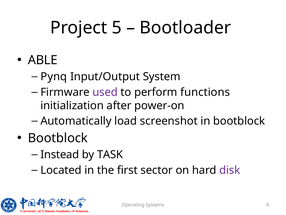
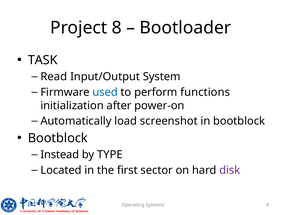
5: 5 -> 8 (117, 28)
ABLE: ABLE -> TASK (43, 60)
Pynq: Pynq -> Read (54, 76)
used colour: purple -> blue (105, 92)
TASK: TASK -> TYPE (110, 154)
